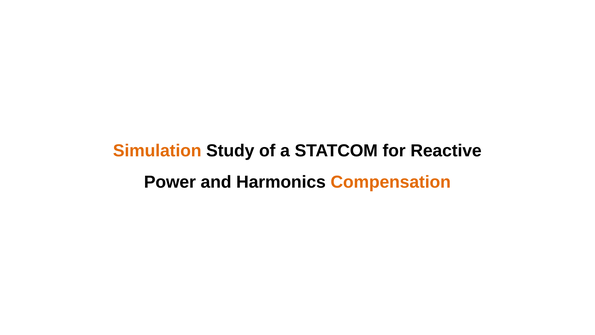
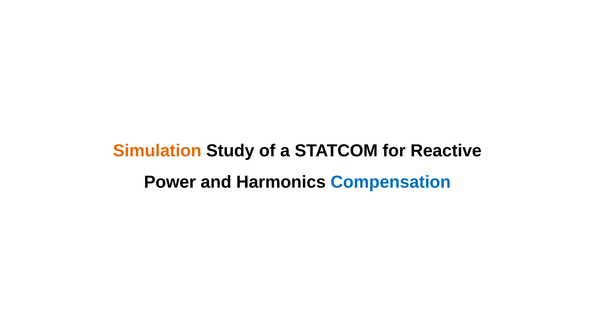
Compensation colour: orange -> blue (391, 182)
